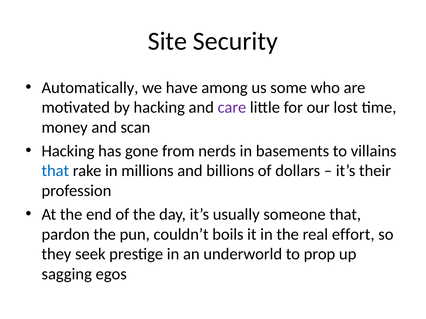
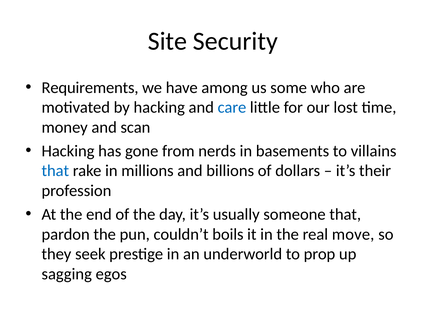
Automatically: Automatically -> Requirements (90, 88)
care colour: purple -> blue (232, 108)
effort: effort -> move (353, 235)
